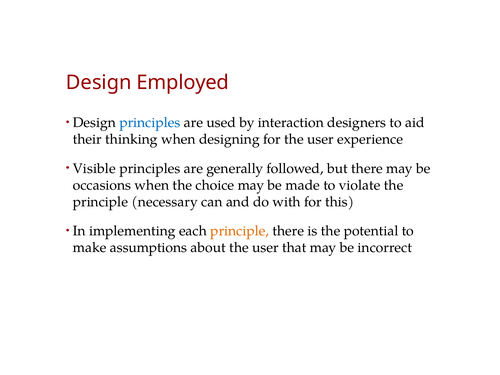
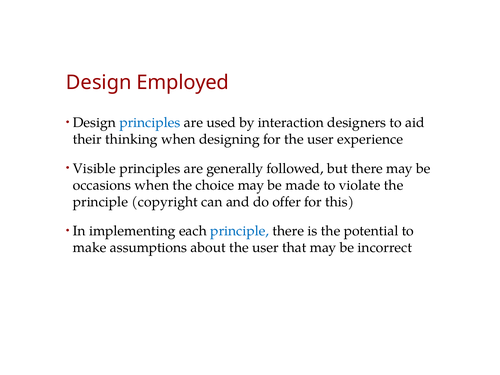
necessary: necessary -> copyright (165, 202)
with: with -> offer (287, 202)
principle colour: orange -> blue (240, 231)
